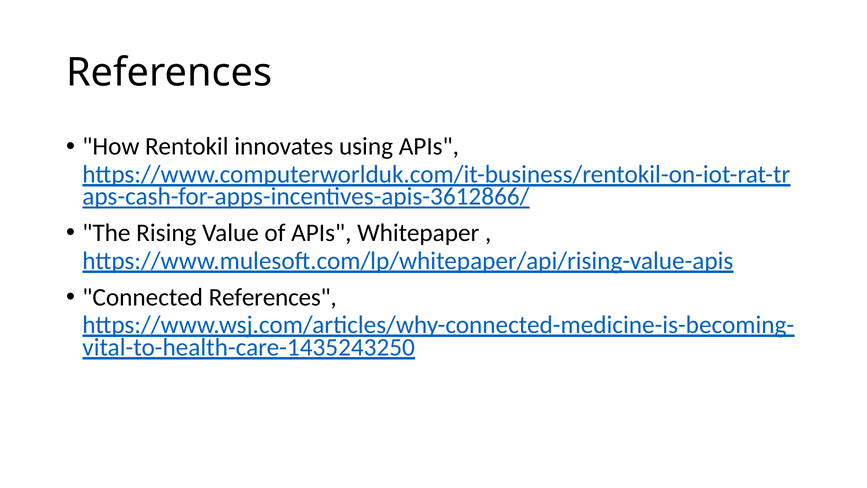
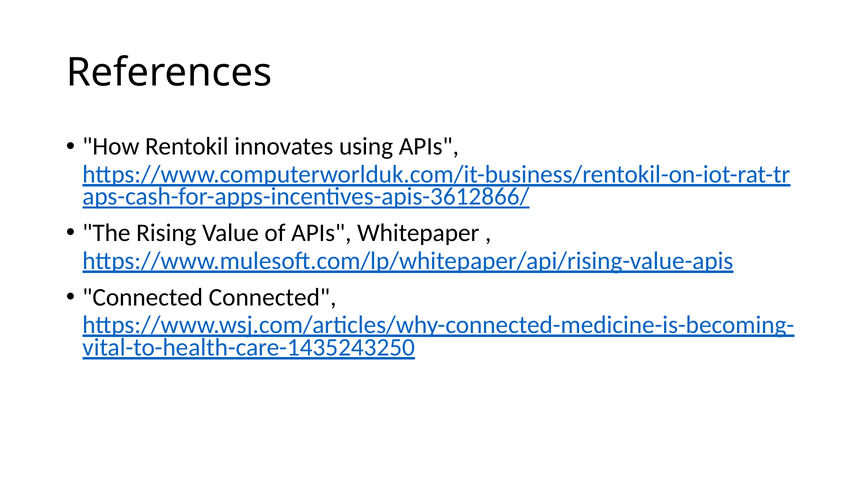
Connected References: References -> Connected (273, 297)
